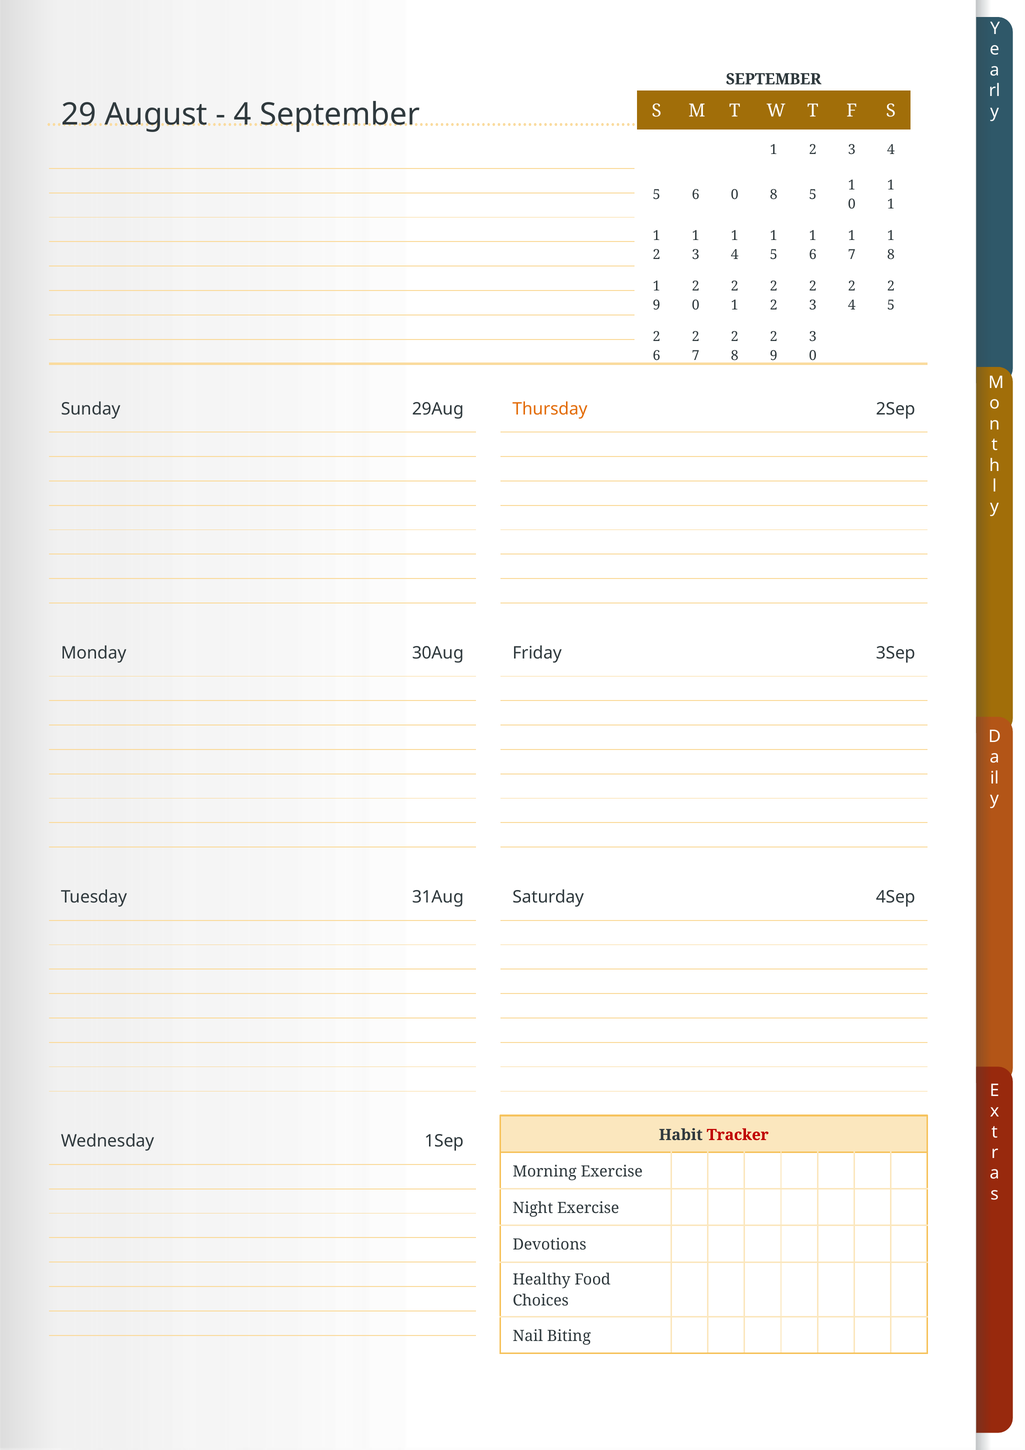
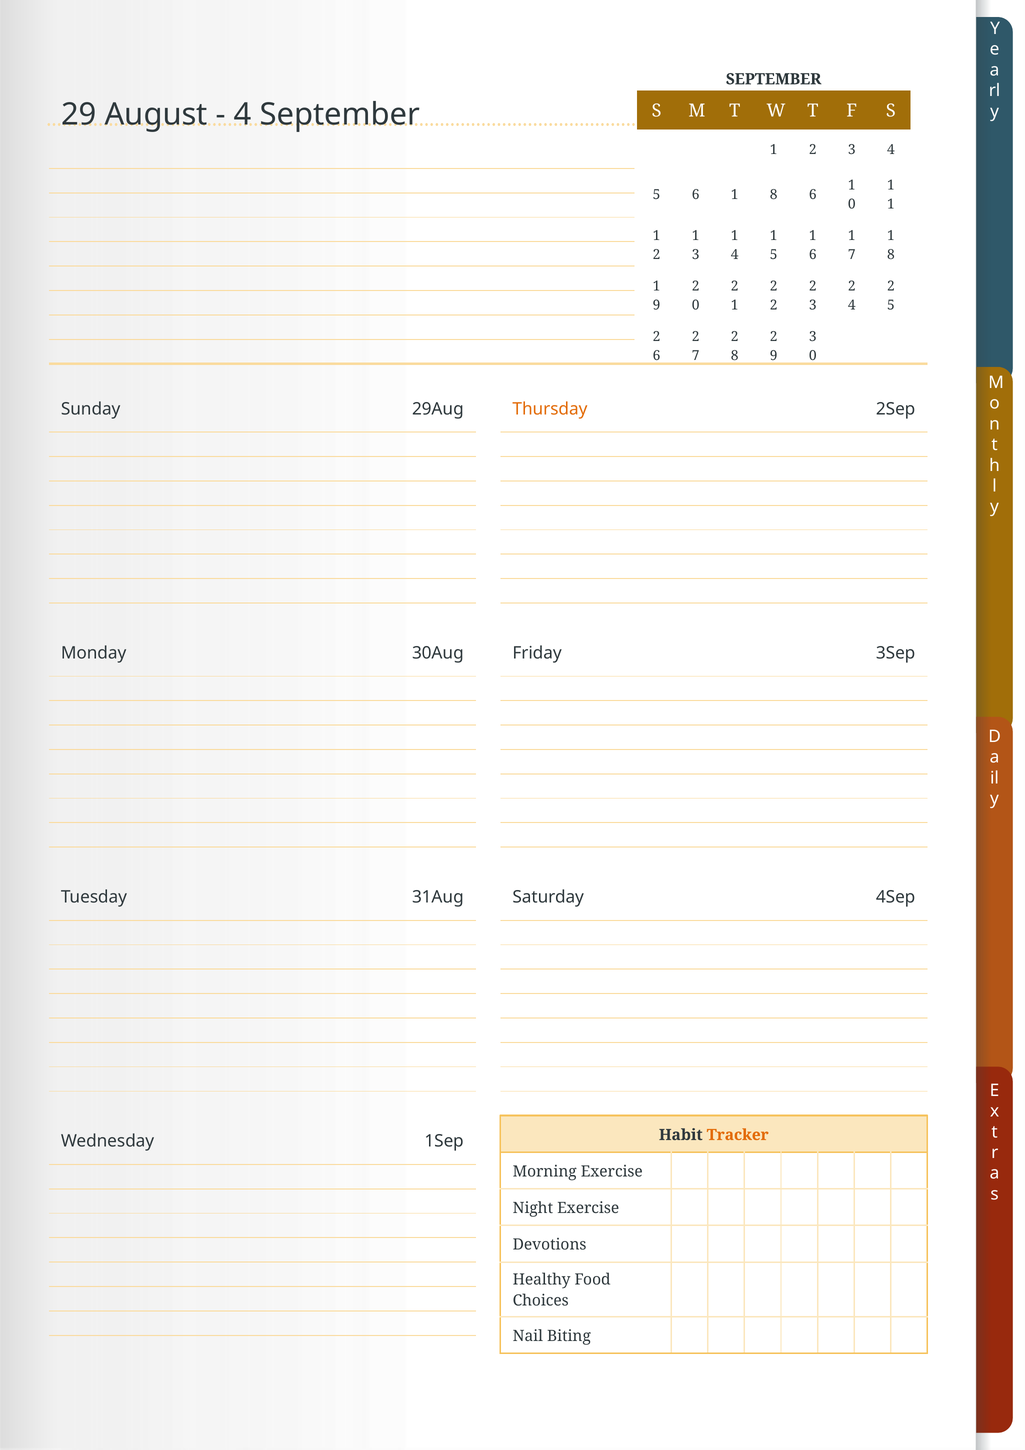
5 6 0: 0 -> 1 (735, 194)
8 5: 5 -> 6 (813, 194)
Tracker colour: red -> orange (738, 1135)
